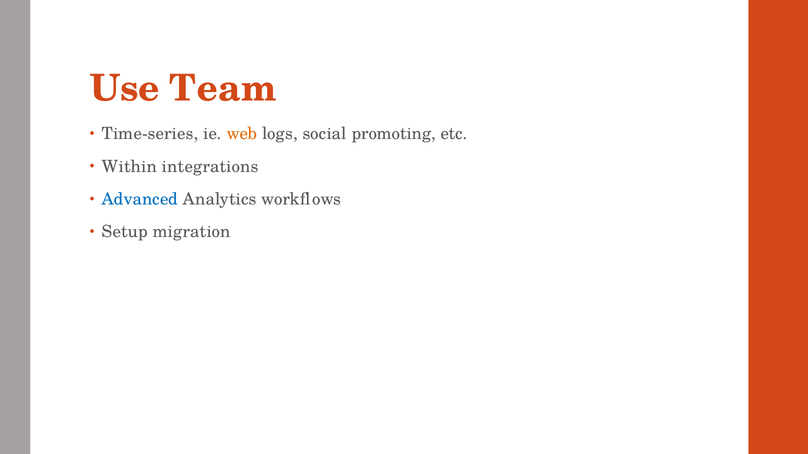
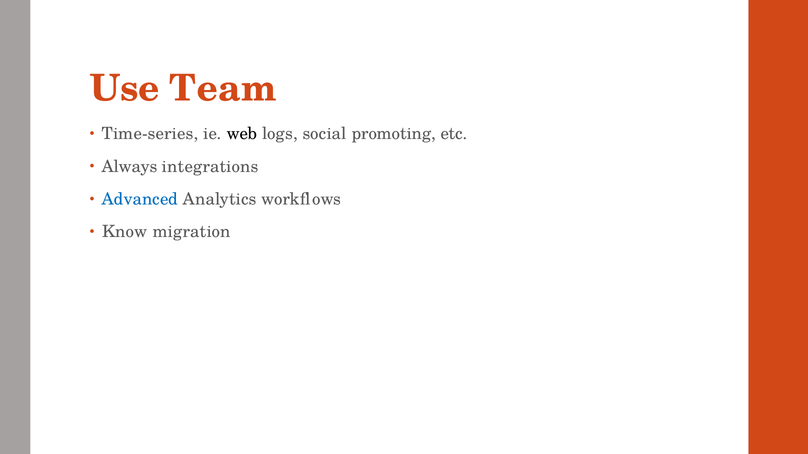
web colour: orange -> black (242, 134)
Within: Within -> Always (130, 167)
Setup: Setup -> Know (125, 232)
